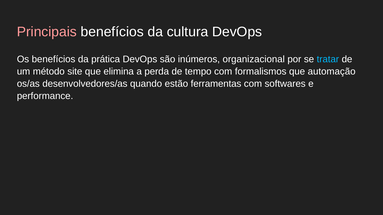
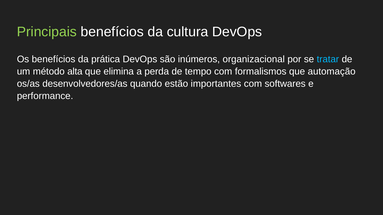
Principais colour: pink -> light green (47, 32)
site: site -> alta (75, 72)
ferramentas: ferramentas -> importantes (216, 84)
